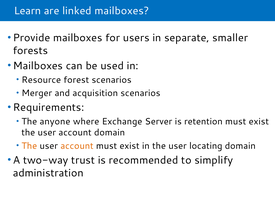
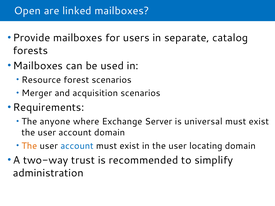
Learn: Learn -> Open (27, 11)
smaller: smaller -> catalog (230, 38)
retention: retention -> universal (203, 122)
account colour: orange -> blue (77, 146)
